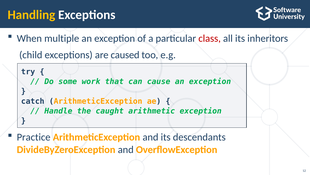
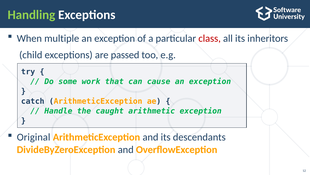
Handling colour: yellow -> light green (31, 15)
caused: caused -> passed (125, 55)
Practice: Practice -> Original (34, 137)
